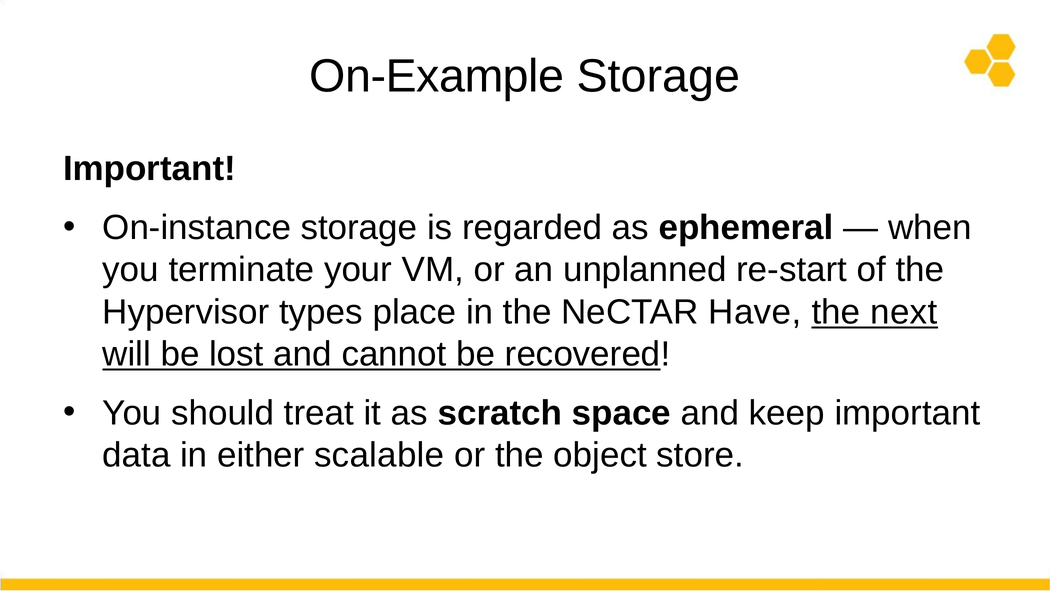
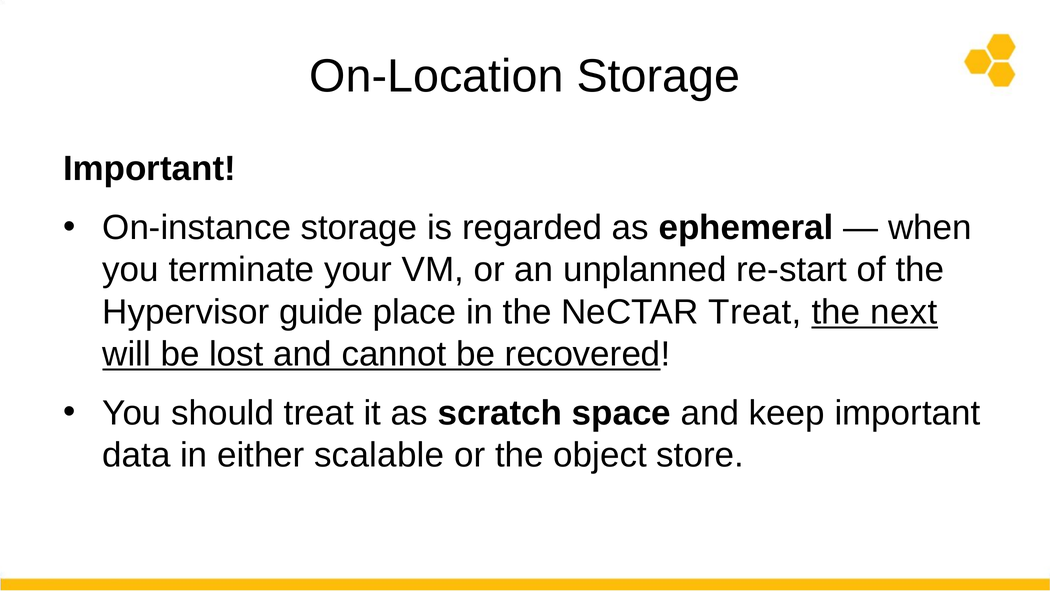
On-Example: On-Example -> On-Location (437, 76)
types: types -> guide (321, 312)
NeCTAR Have: Have -> Treat (755, 312)
